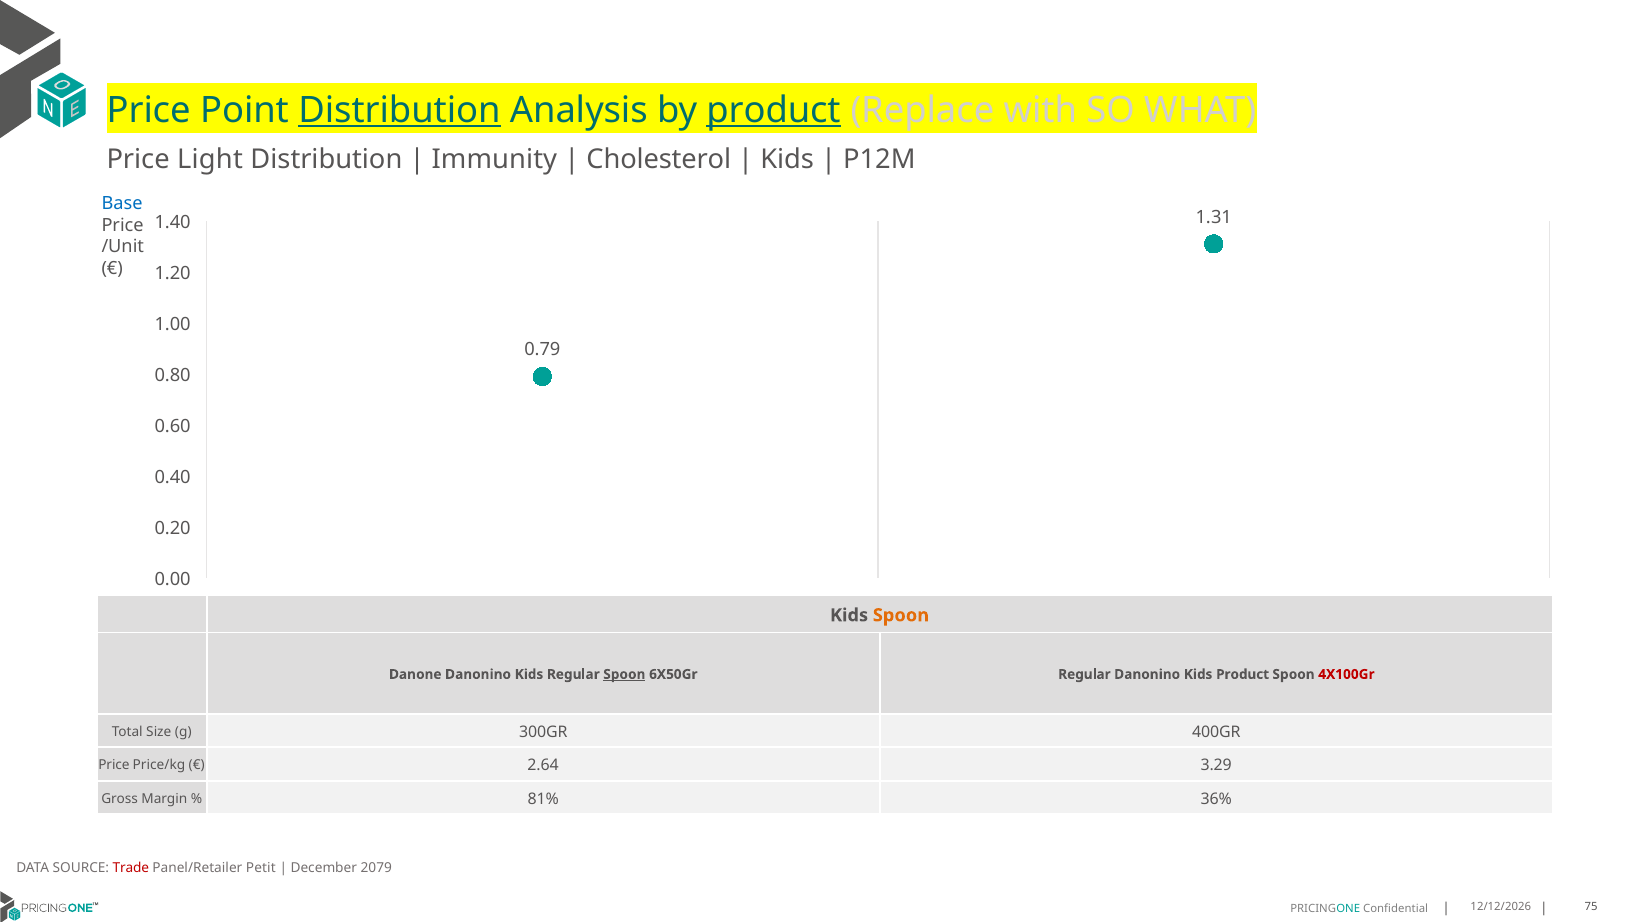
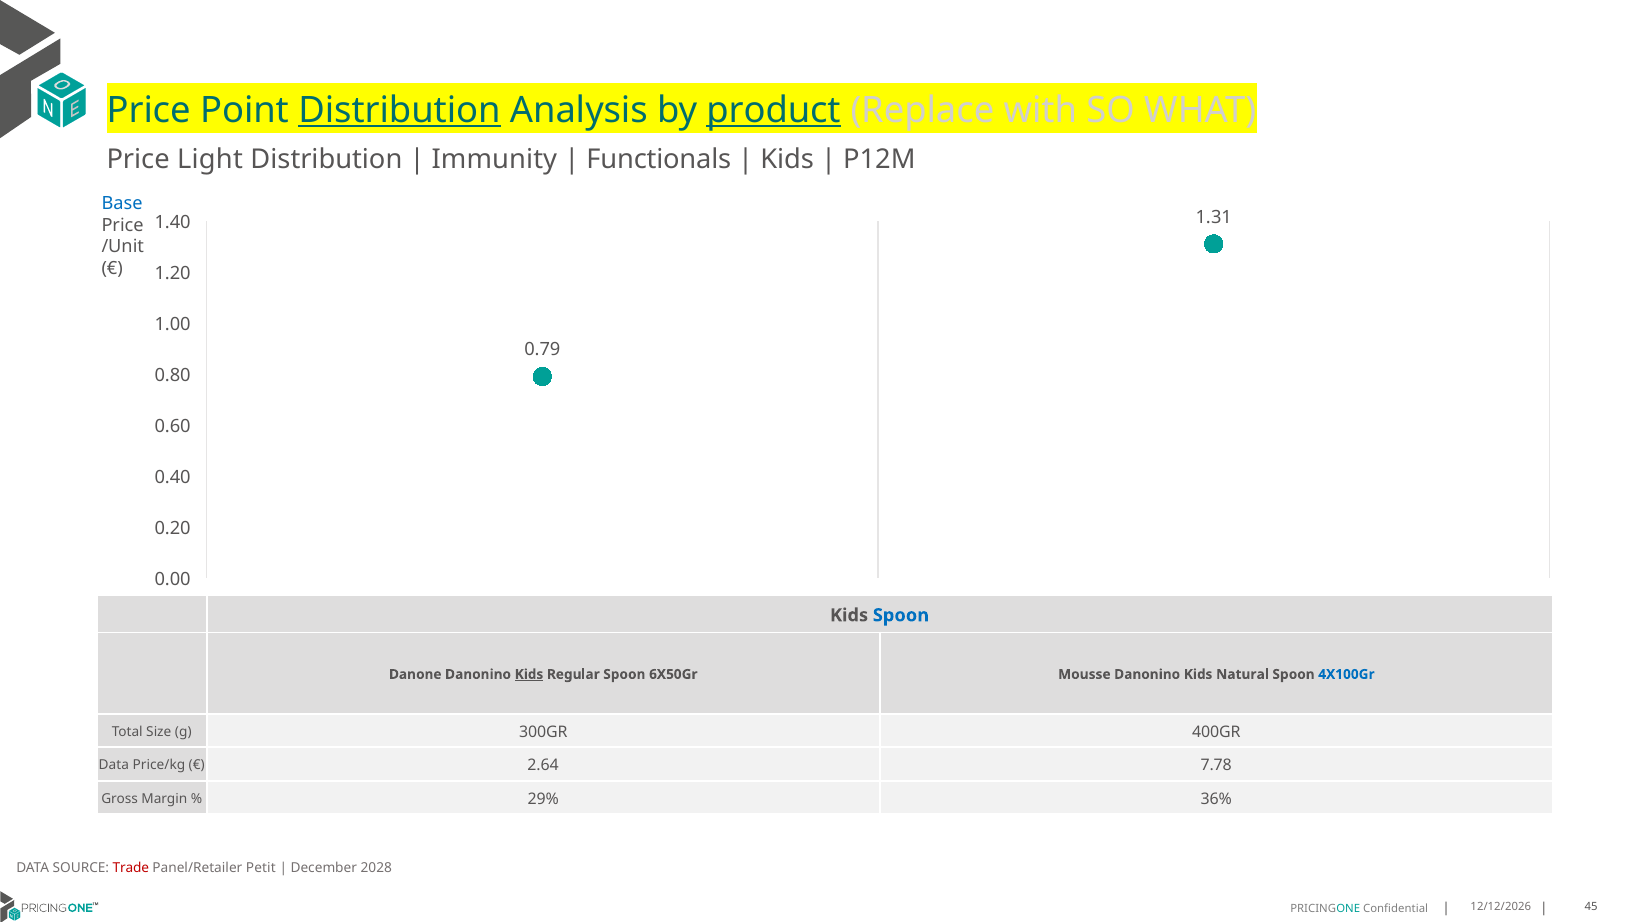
Cholesterol: Cholesterol -> Functionals (659, 160)
Spoon colour: orange -> blue (901, 615)
Kids underline: none -> present (529, 674)
Spoon underline: present -> none (624, 674)
6X50Gr Regular: Regular -> Mousse (1084, 674)
Kids Product: Product -> Natural (1243, 674)
4X100Gr colour: red -> blue (1346, 674)
Price: Price -> Data (114, 765)
3.29: 3.29 -> 7.78 (1216, 765)
81%: 81% -> 29% (543, 798)
2079: 2079 -> 2028 (376, 868)
75: 75 -> 45 (1591, 906)
